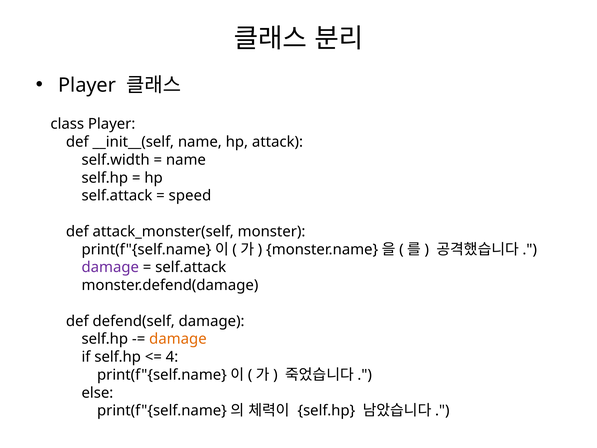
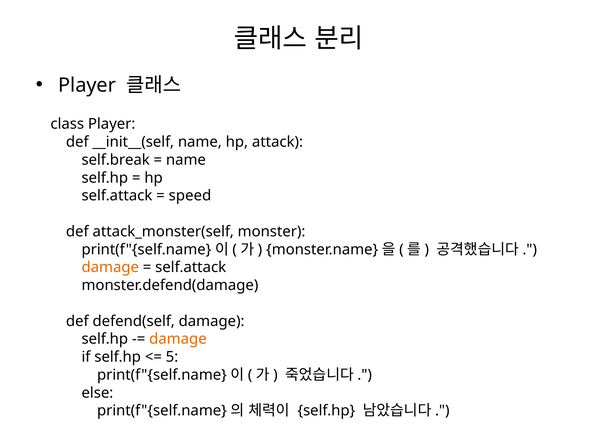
self.width: self.width -> self.break (116, 160)
damage colour: purple -> orange (110, 267)
4: 4 -> 5 (172, 357)
